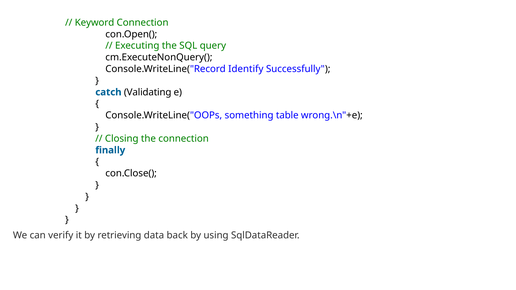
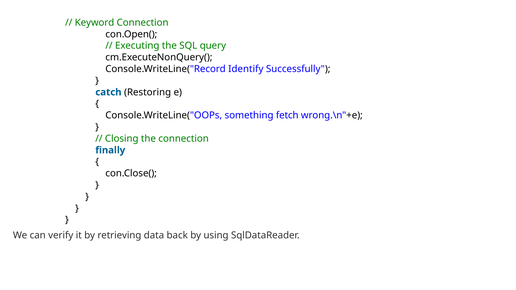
Validating: Validating -> Restoring (148, 92)
table: table -> fetch (287, 115)
